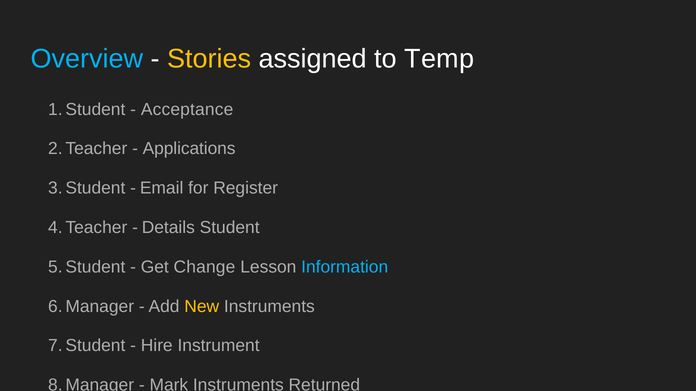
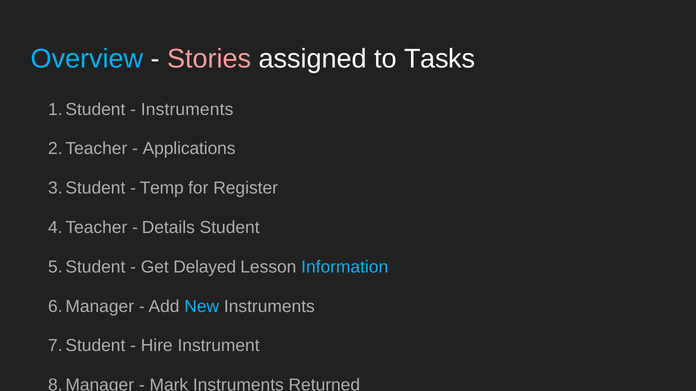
Stories colour: yellow -> pink (209, 59)
Temp: Temp -> Tasks (440, 59)
Acceptance: Acceptance -> Instruments (187, 109)
Email: Email -> Temp (162, 188)
Change: Change -> Delayed (205, 267)
New colour: yellow -> light blue (202, 307)
